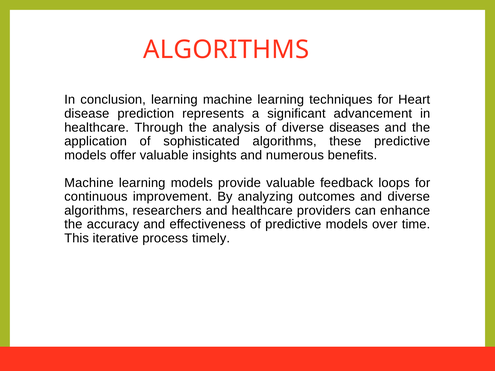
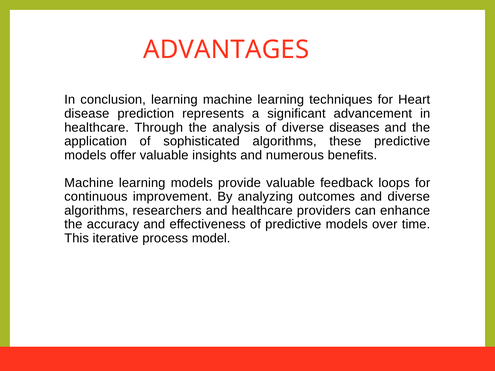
ALGORITHMS: ALGORITHMS -> ADVANTAGES (226, 50)
timely: timely -> model (211, 238)
